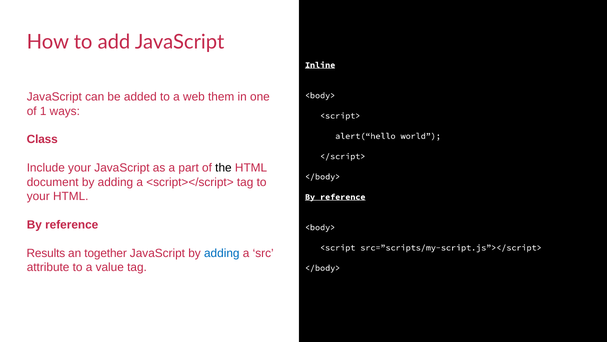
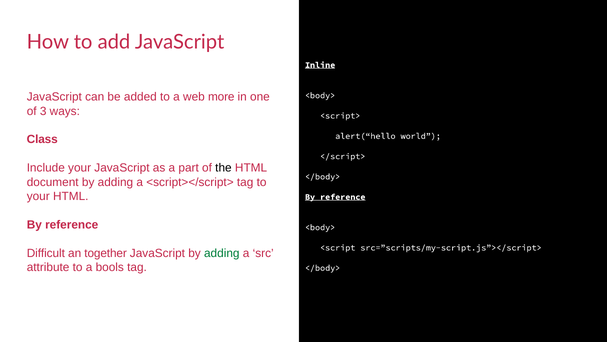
them: them -> more (221, 97)
1: 1 -> 3 (43, 111)
Results: Results -> Difficult (46, 253)
adding colour: blue -> green (222, 253)
value: value -> bools (110, 267)
